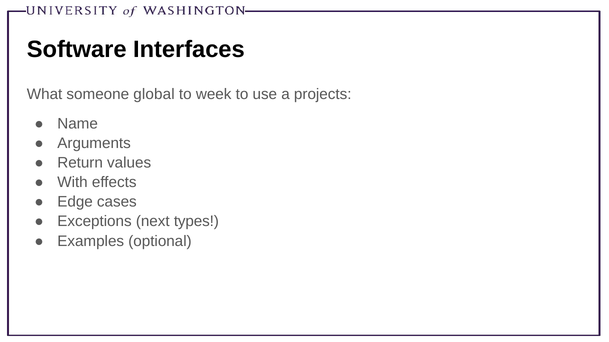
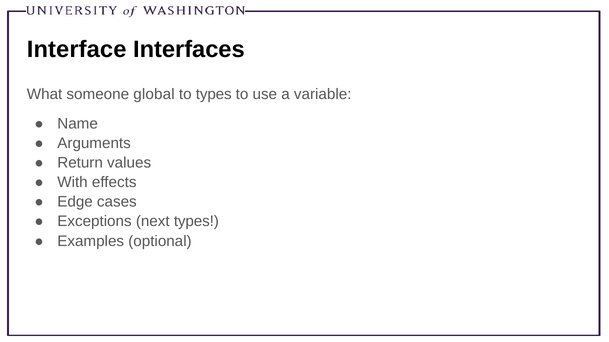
Software: Software -> Interface (77, 49)
to week: week -> types (214, 94)
projects: projects -> variable (323, 94)
